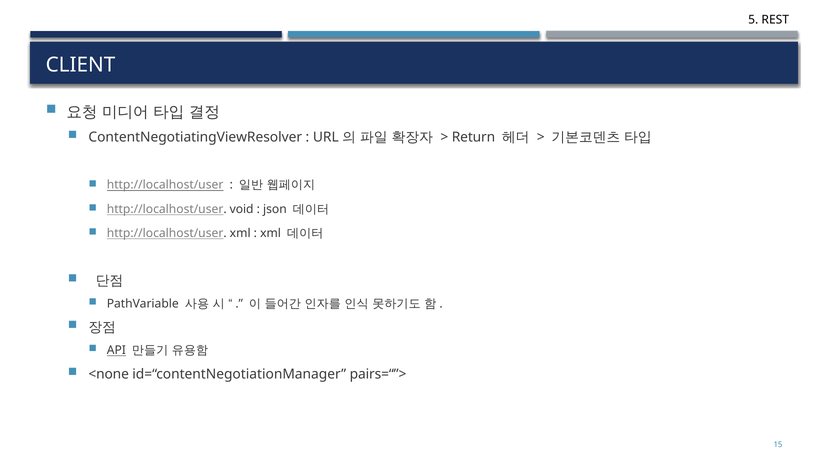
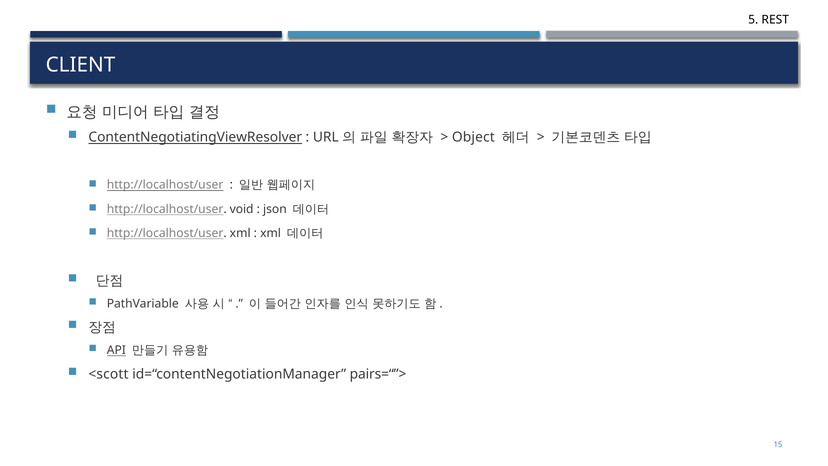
ContentNegotiatingViewResolver underline: none -> present (195, 137)
Return: Return -> Object (473, 137)
<none: <none -> <scott (109, 374)
